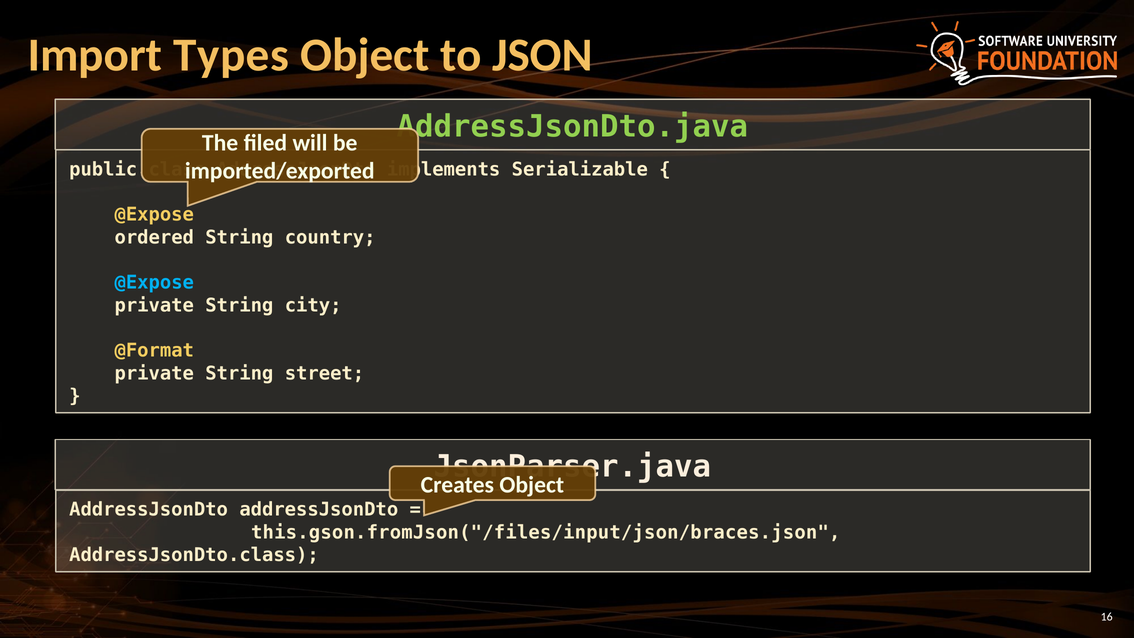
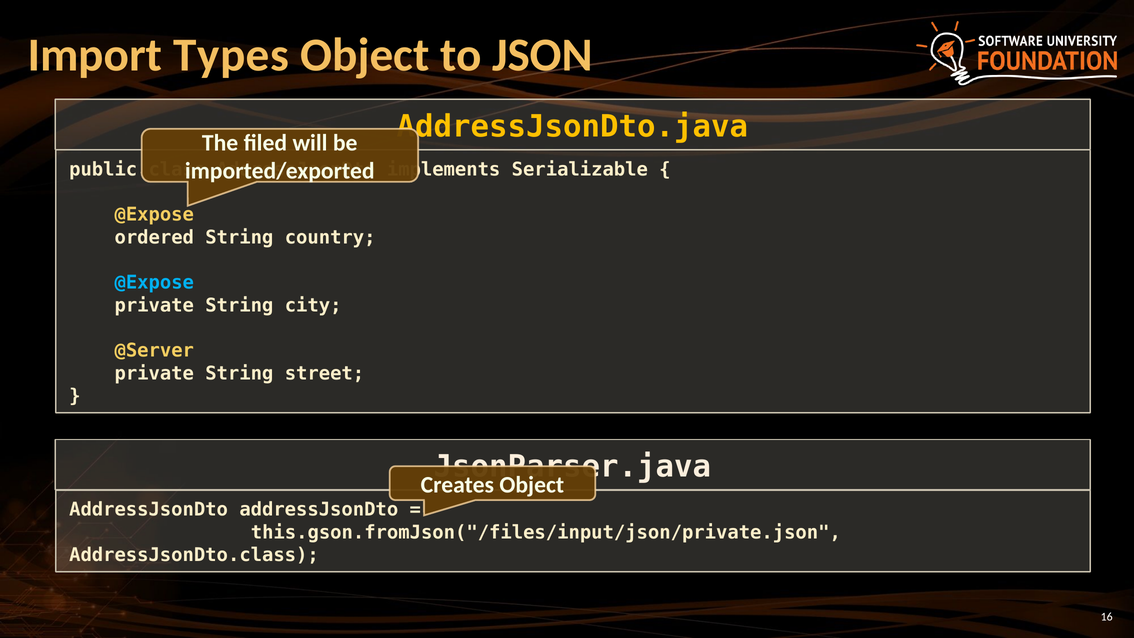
AddressJsonDto.java colour: light green -> yellow (573, 126)
@Format: @Format -> @Server (154, 351)
this.gson.fromJson("/files/input/json/braces.json: this.gson.fromJson("/files/input/json/braces.json -> this.gson.fromJson("/files/input/json/private.json (546, 532)
